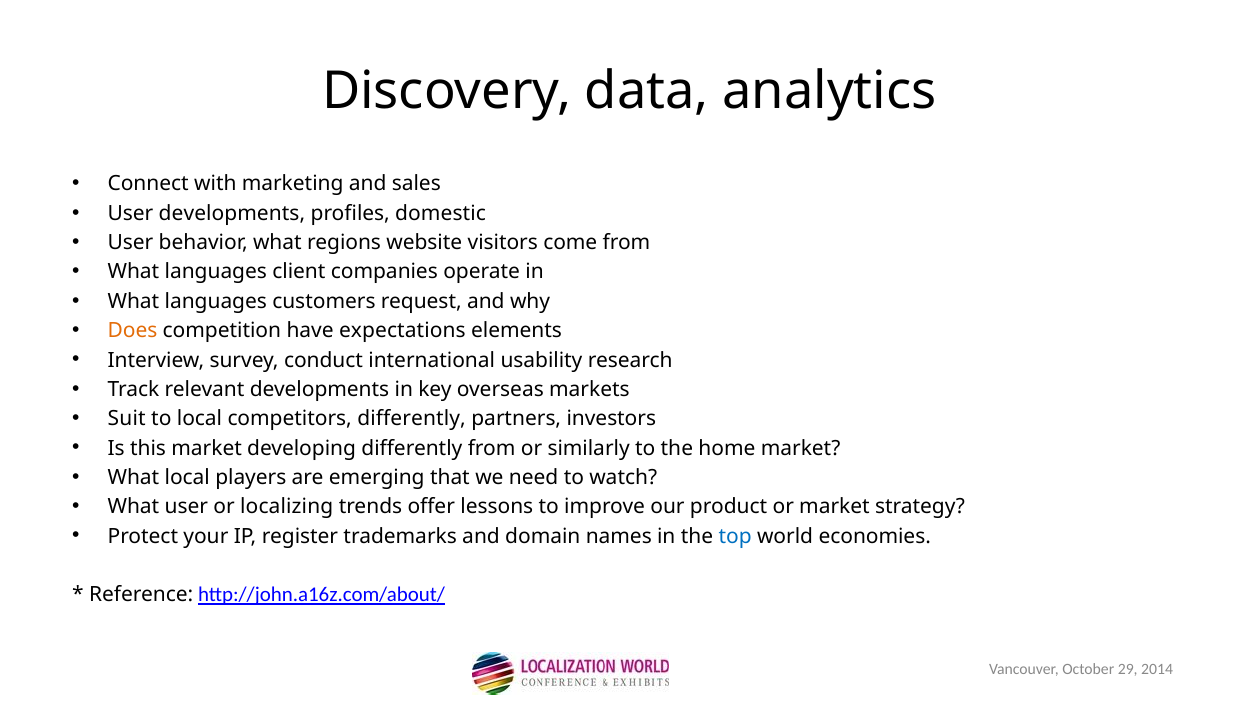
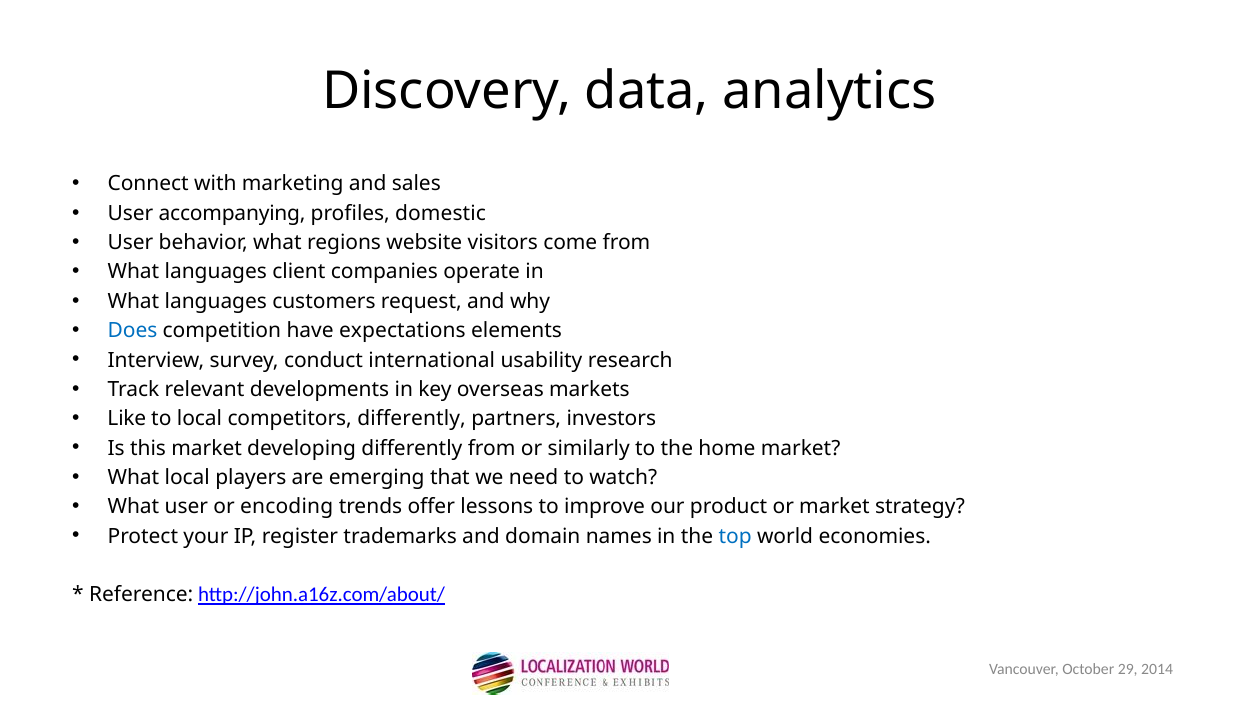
User developments: developments -> accompanying (232, 213)
Does colour: orange -> blue (133, 331)
Suit: Suit -> Like (127, 419)
localizing: localizing -> encoding (287, 507)
